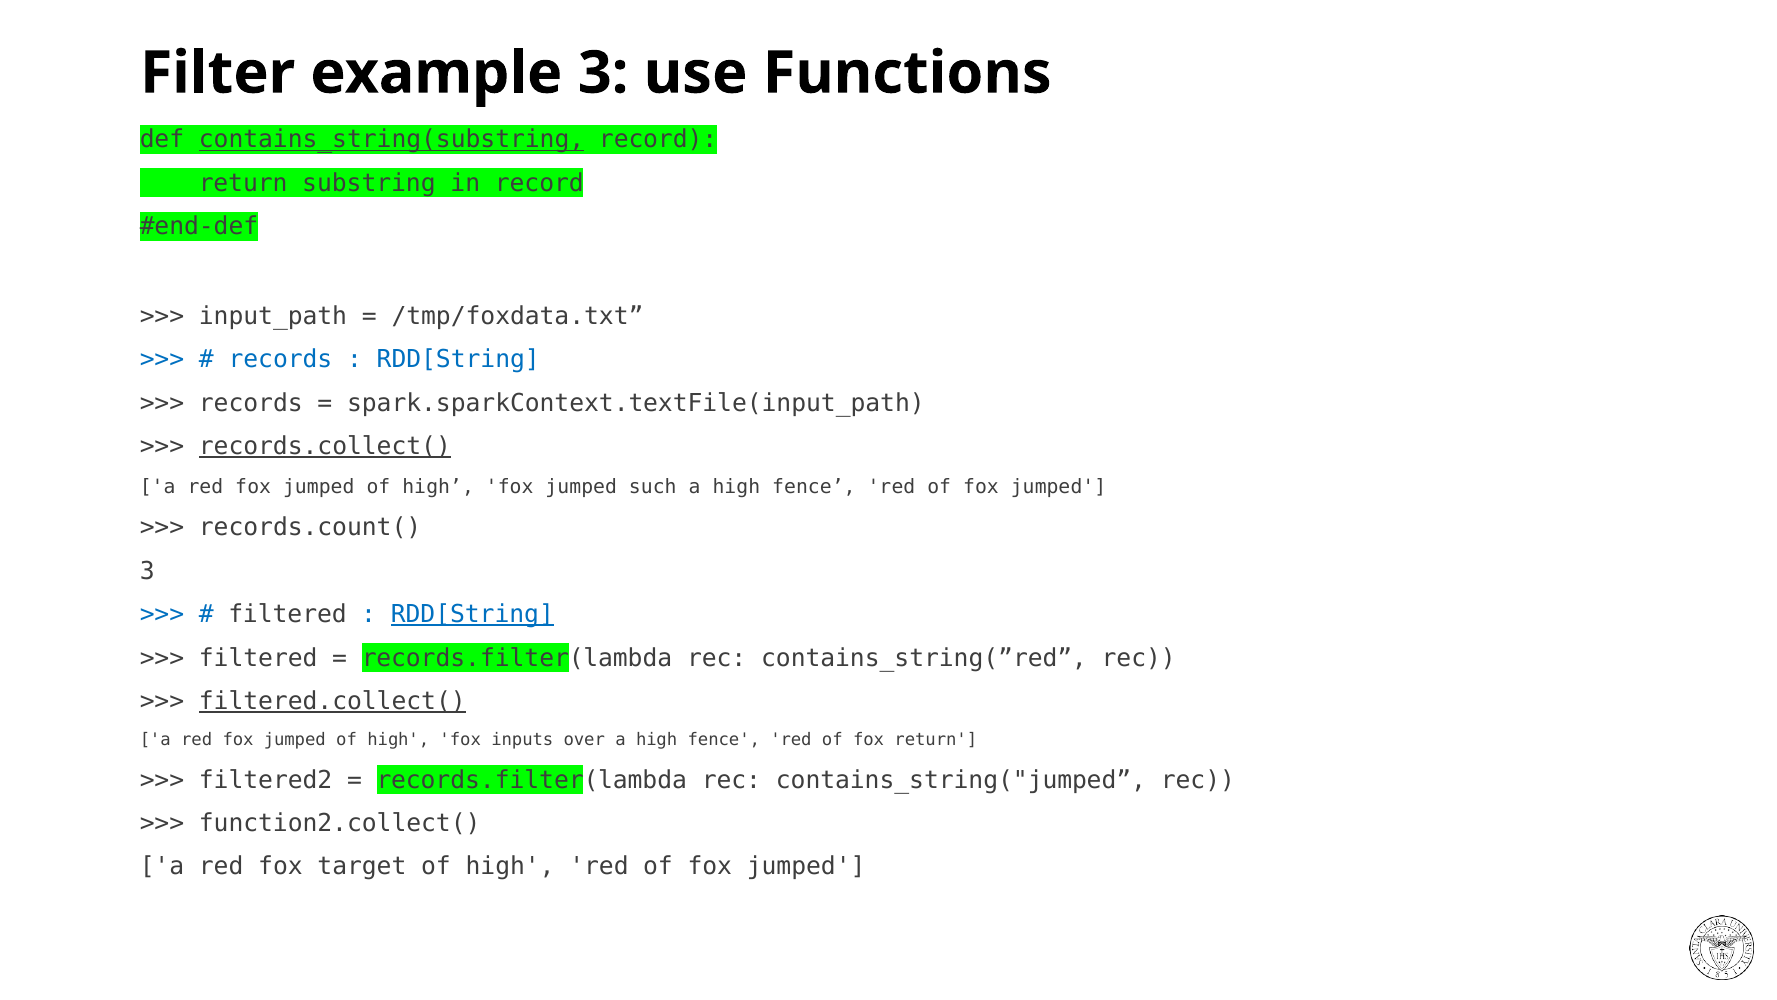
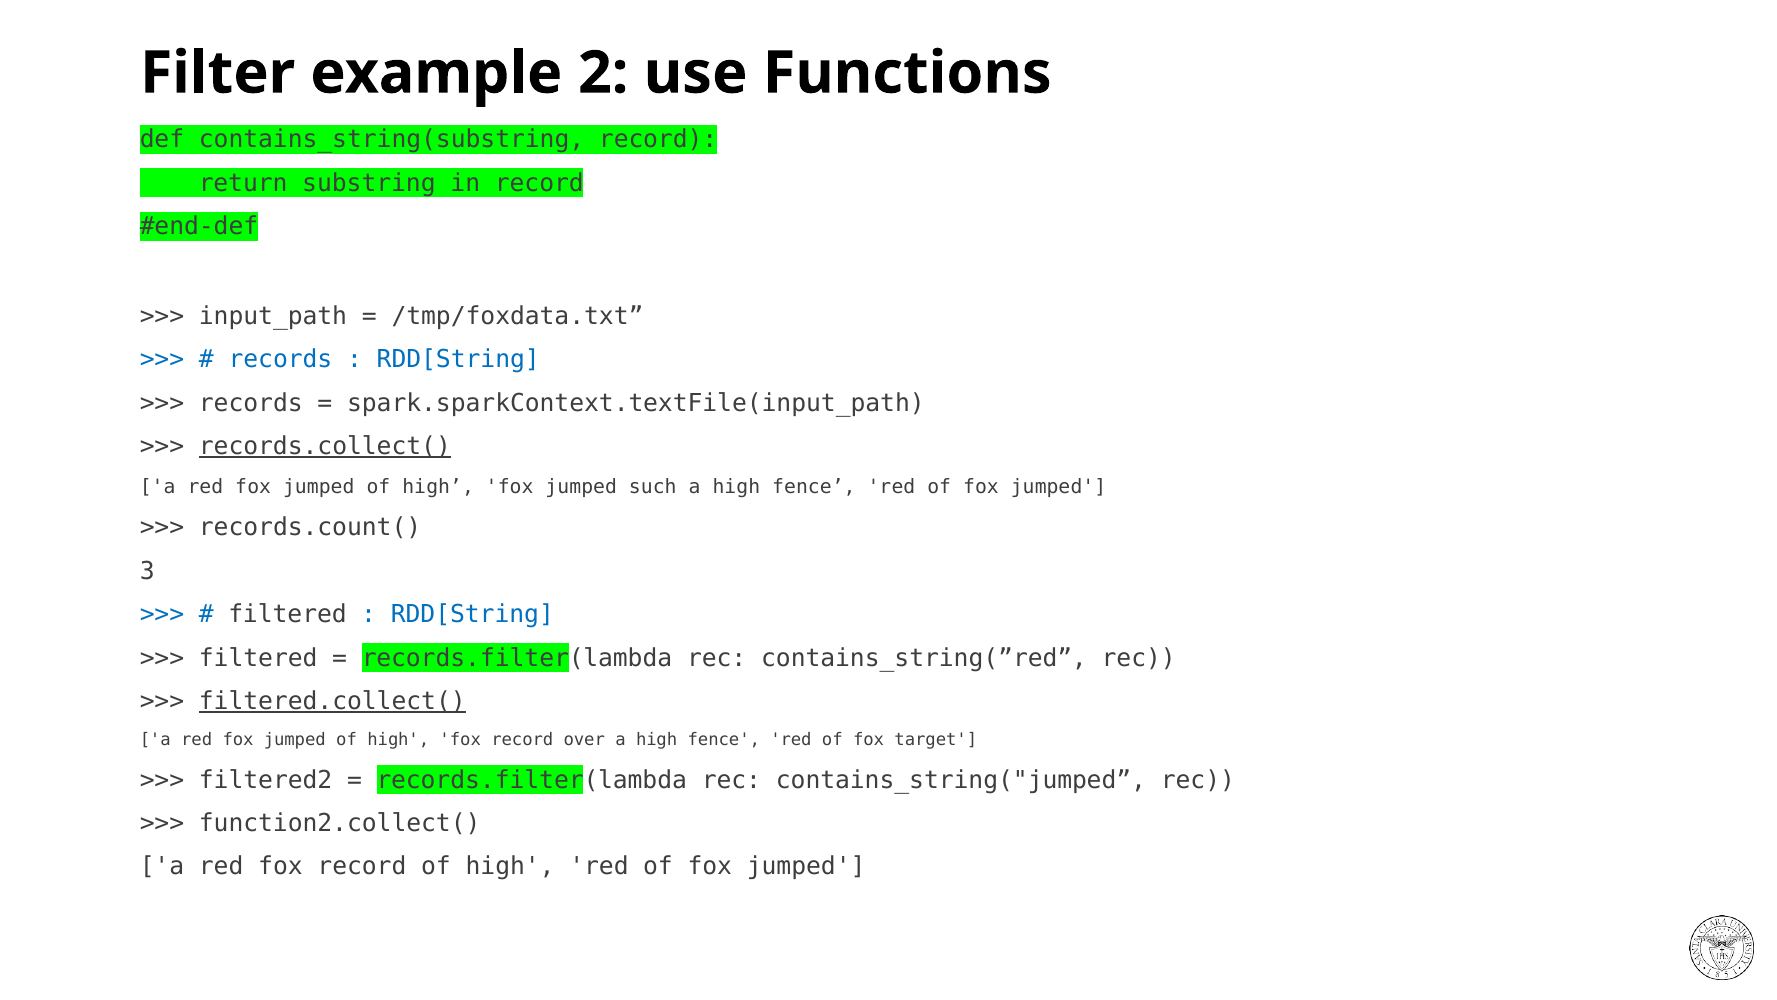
example 3: 3 -> 2 (603, 73)
contains_string(substring underline: present -> none (392, 140)
RDD[String underline: present -> none (472, 614)
high fox inputs: inputs -> record (522, 740)
fox return: return -> target (936, 740)
red fox target: target -> record (362, 866)
